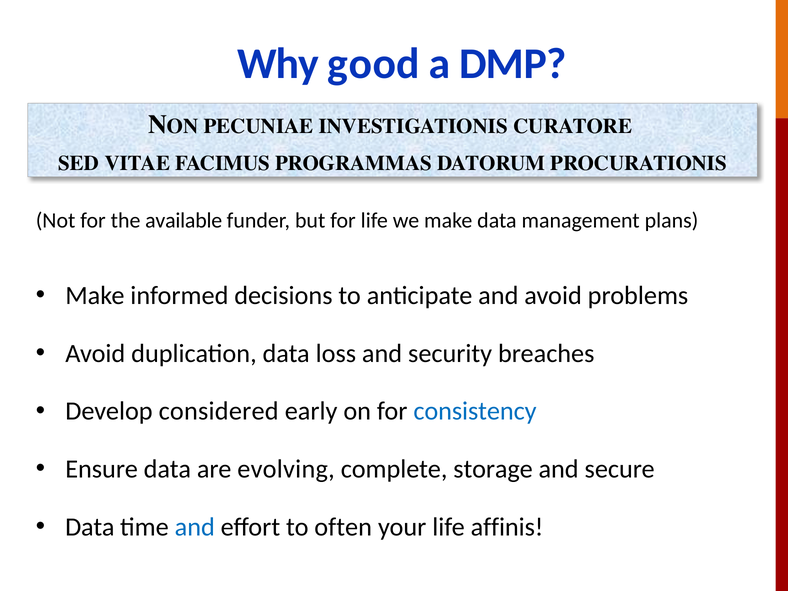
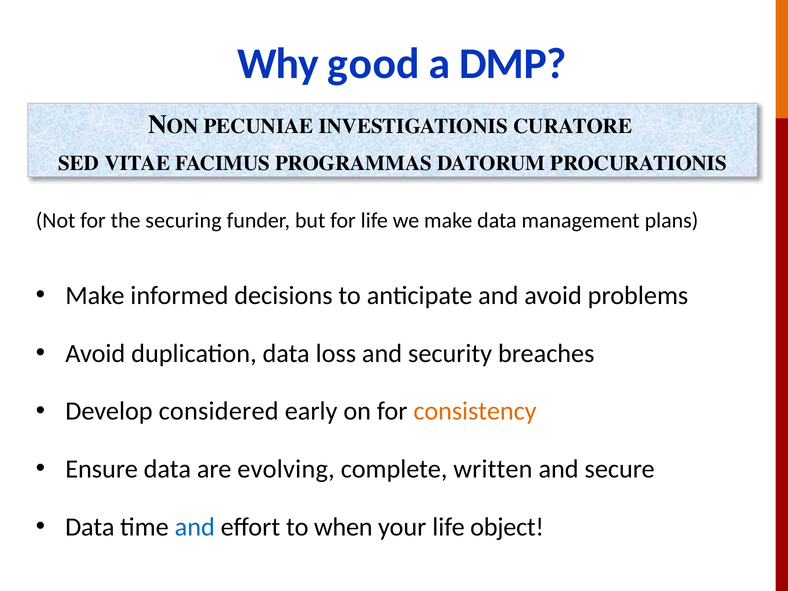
available: available -> securing (183, 221)
consistency colour: blue -> orange (475, 411)
storage: storage -> written (493, 469)
often: often -> when (343, 527)
affinis: affinis -> object (507, 527)
